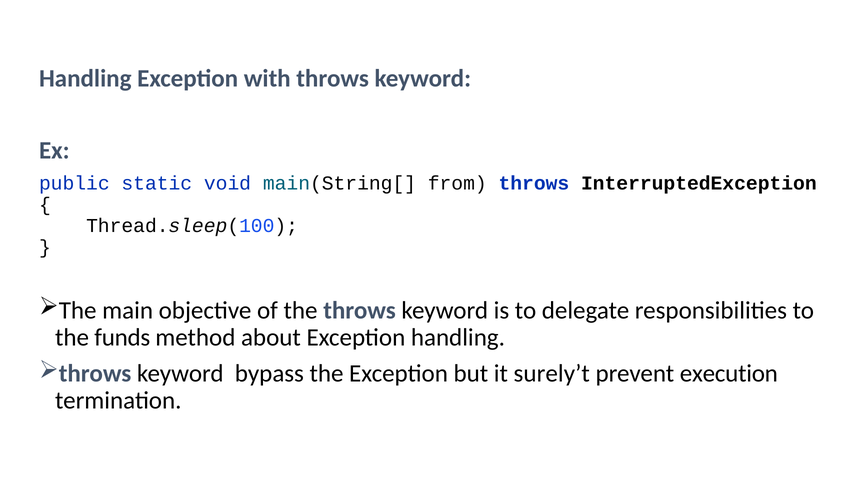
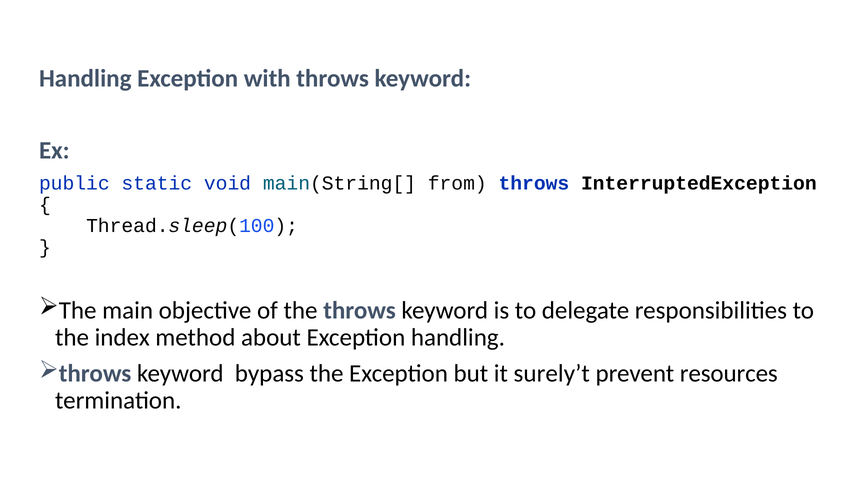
funds: funds -> index (122, 338)
execution: execution -> resources (729, 374)
